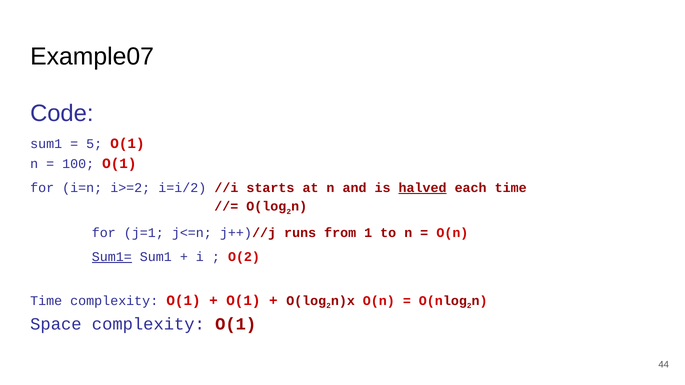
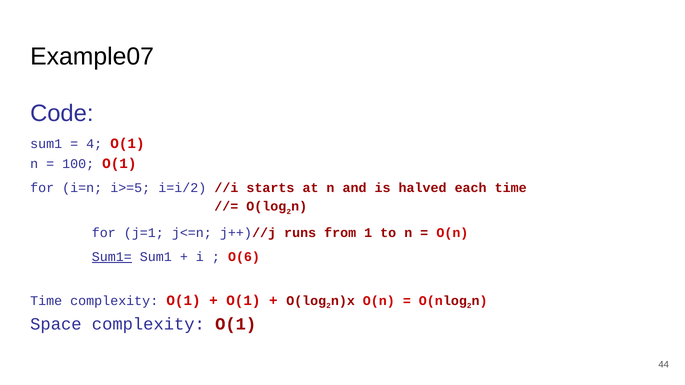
5: 5 -> 4 (94, 144)
i>=2: i>=2 -> i>=5 (130, 188)
halved underline: present -> none (423, 188)
O(2: O(2 -> O(6 (244, 257)
